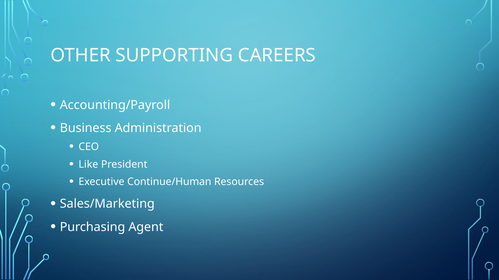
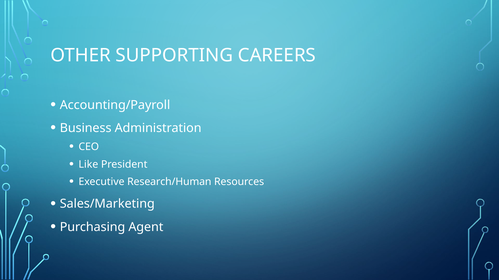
Continue/Human: Continue/Human -> Research/Human (169, 182)
